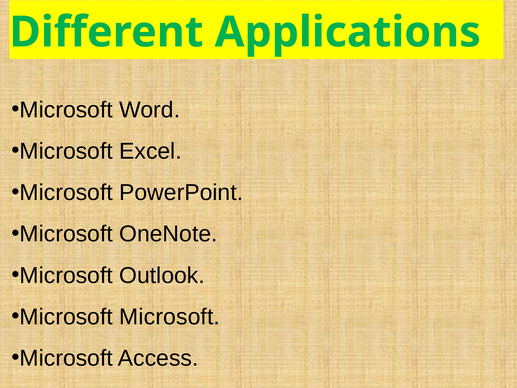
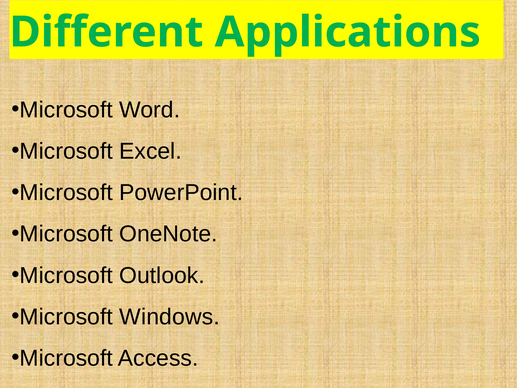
Microsoft: Microsoft -> Windows (170, 317)
